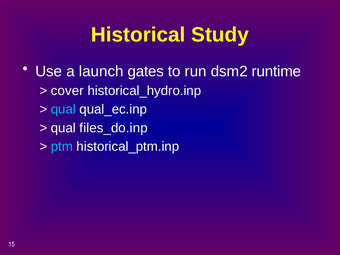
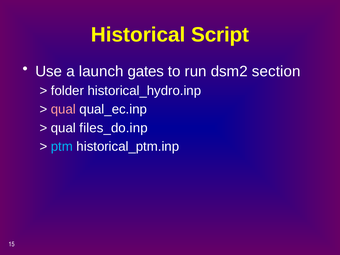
Study: Study -> Script (220, 35)
runtime: runtime -> section (276, 71)
cover: cover -> folder (67, 91)
qual colour: light blue -> pink (63, 109)
